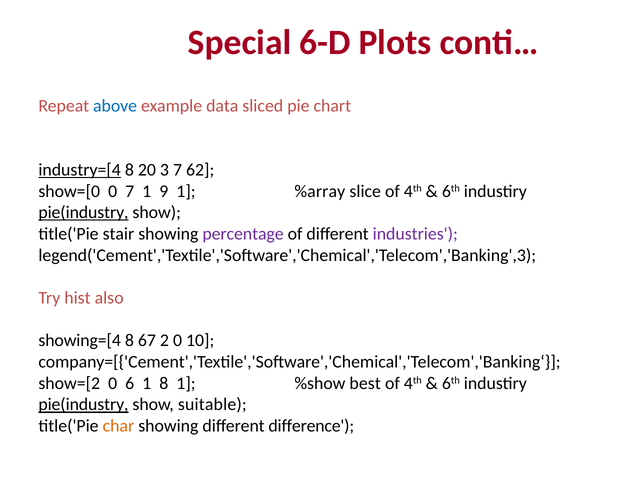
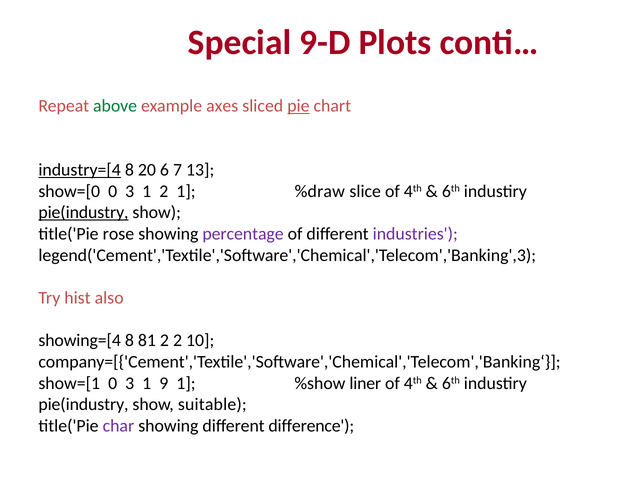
6-D: 6-D -> 9-D (325, 42)
above colour: blue -> green (115, 106)
data: data -> axes (222, 106)
pie underline: none -> present (298, 106)
3: 3 -> 6 (164, 170)
62: 62 -> 13 (200, 170)
show=[0 0 7: 7 -> 3 (130, 191)
1 9: 9 -> 2 (164, 191)
%array: %array -> %draw (320, 191)
stair: stair -> rose (118, 234)
67: 67 -> 81 (147, 341)
2 0: 0 -> 2 (178, 341)
show=[2: show=[2 -> show=[1 (69, 383)
6: 6 -> 3 (130, 383)
1 8: 8 -> 9 (164, 383)
best: best -> liner (365, 383)
pie(industry underline: present -> none (83, 405)
char colour: orange -> purple (118, 426)
